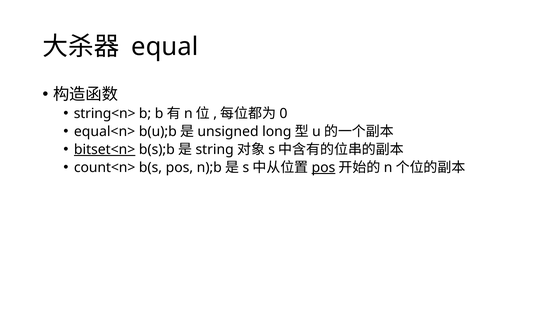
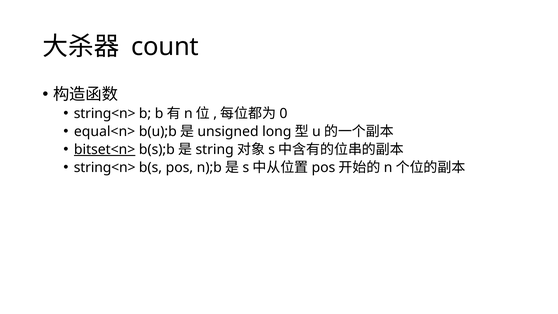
equal: equal -> count (165, 47)
count<n>: count<n> -> string<n> (105, 167)
pos underline: present -> none (323, 167)
